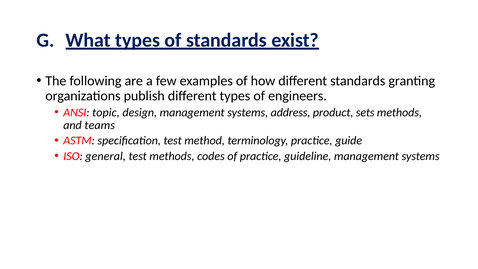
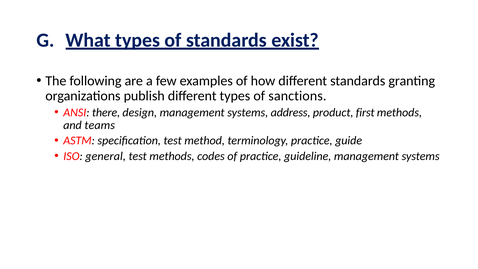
engineers: engineers -> sanctions (297, 96)
topic: topic -> there (106, 112)
sets: sets -> first (365, 112)
